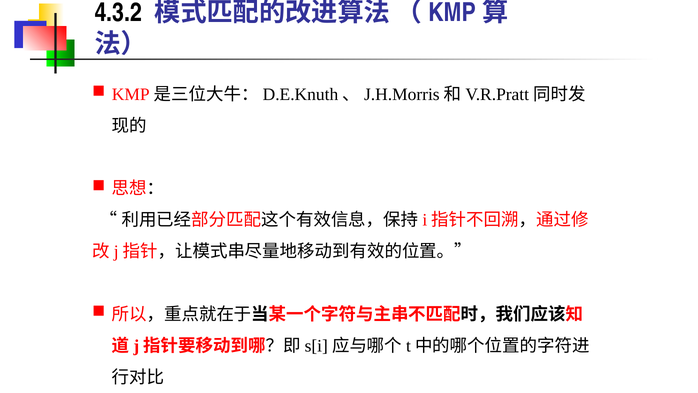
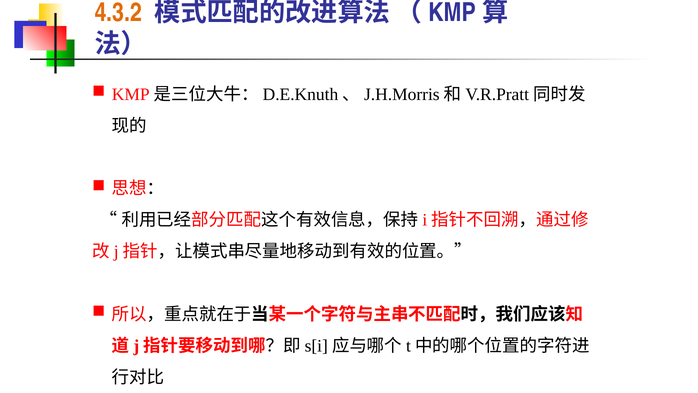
4.3.2 colour: black -> orange (118, 13)
